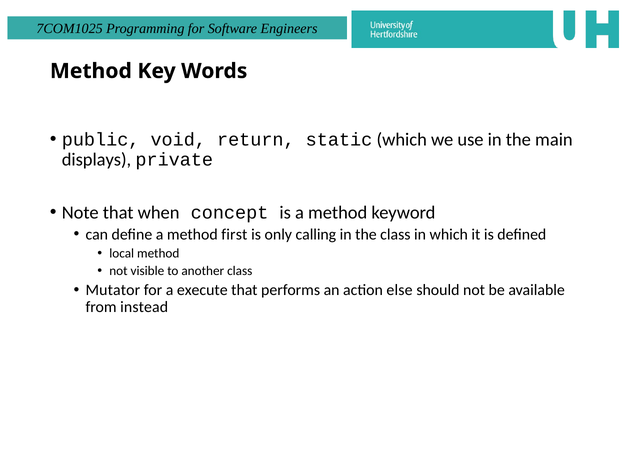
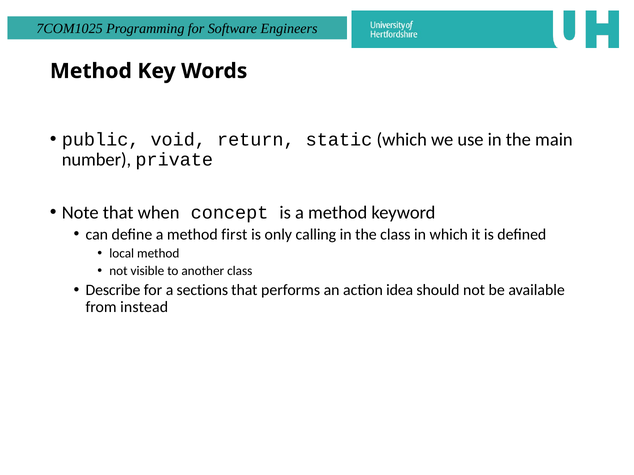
displays: displays -> number (96, 160)
Mutator: Mutator -> Describe (113, 290)
execute: execute -> sections (202, 290)
else: else -> idea (400, 290)
